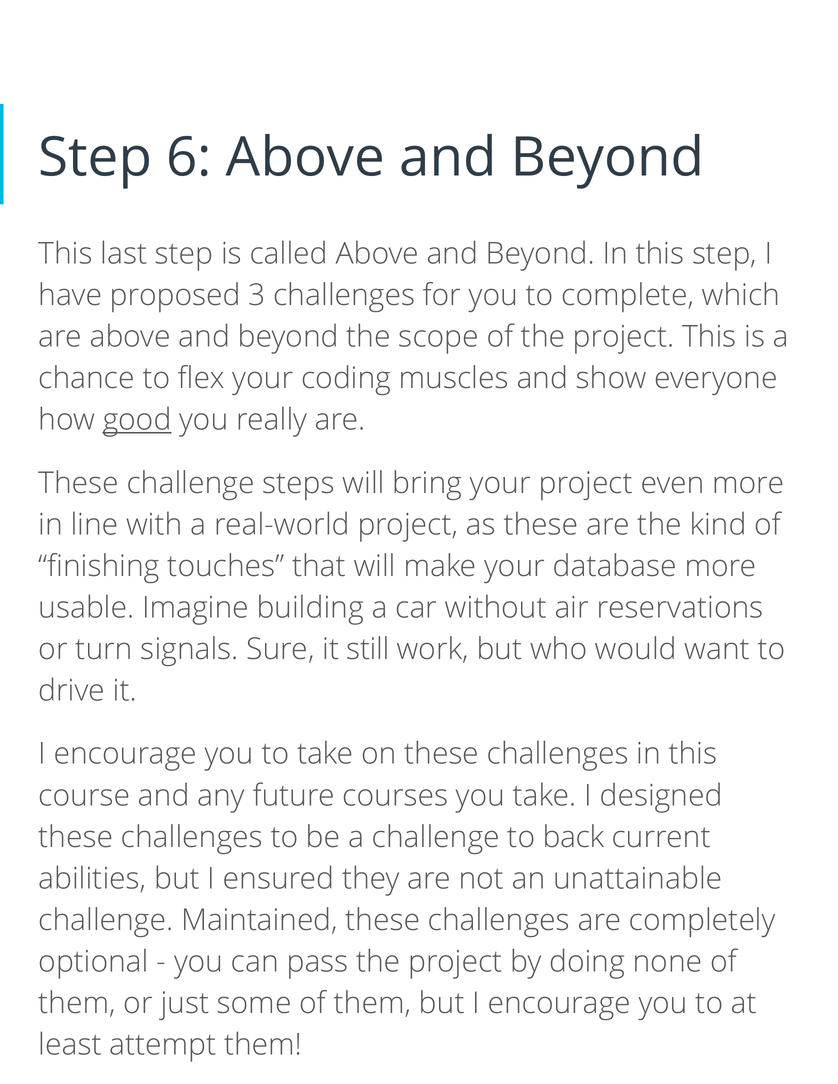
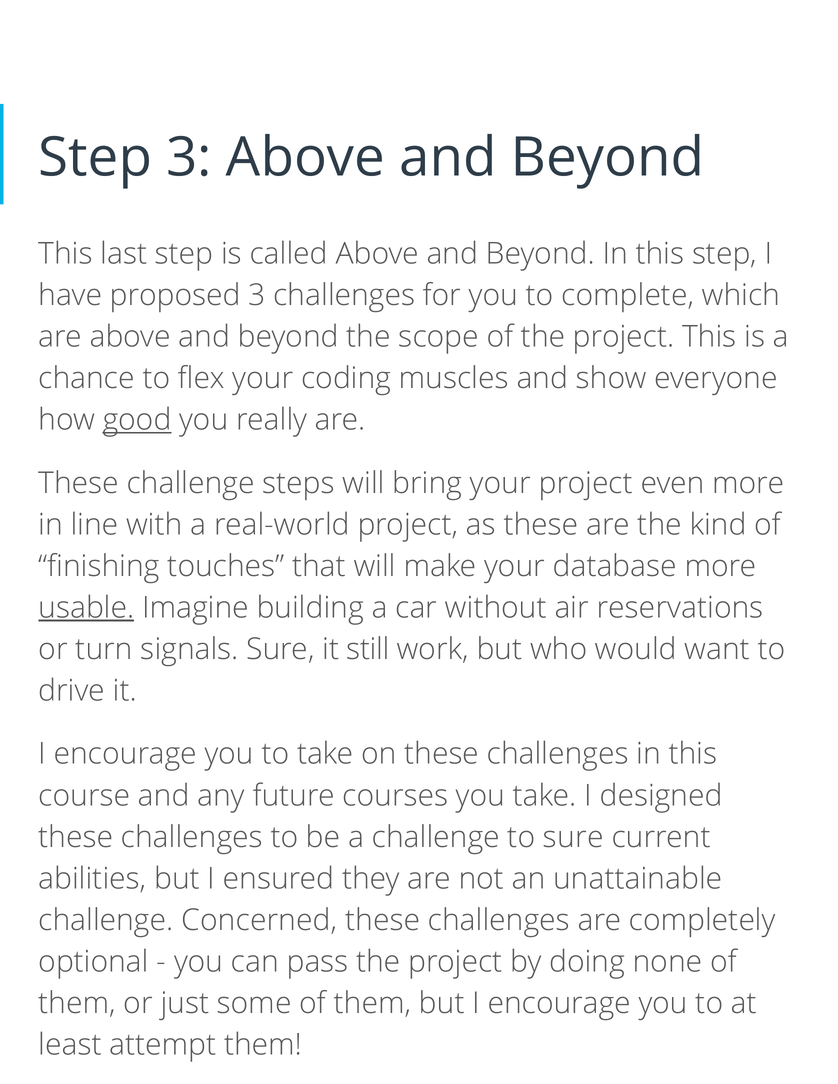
Step 6: 6 -> 3 (189, 158)
usable underline: none -> present (86, 608)
to back: back -> sure (573, 837)
Maintained: Maintained -> Concerned (259, 921)
